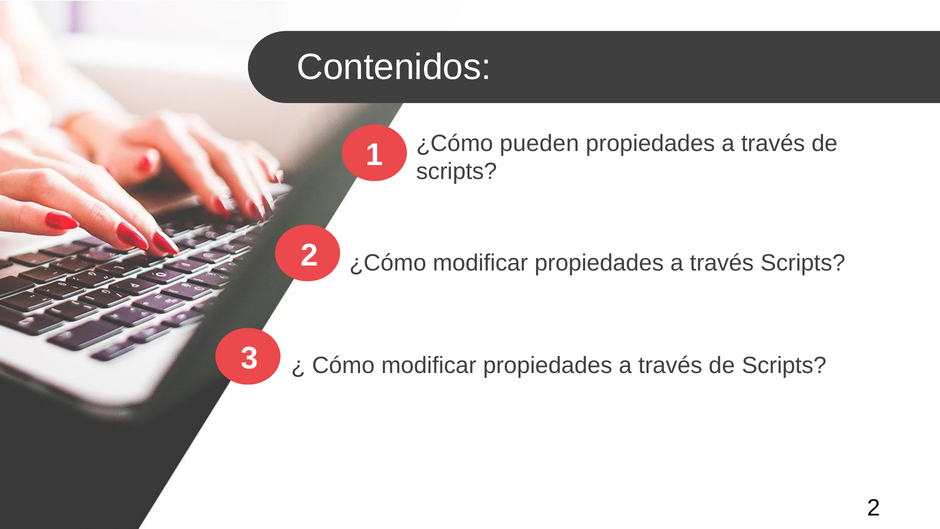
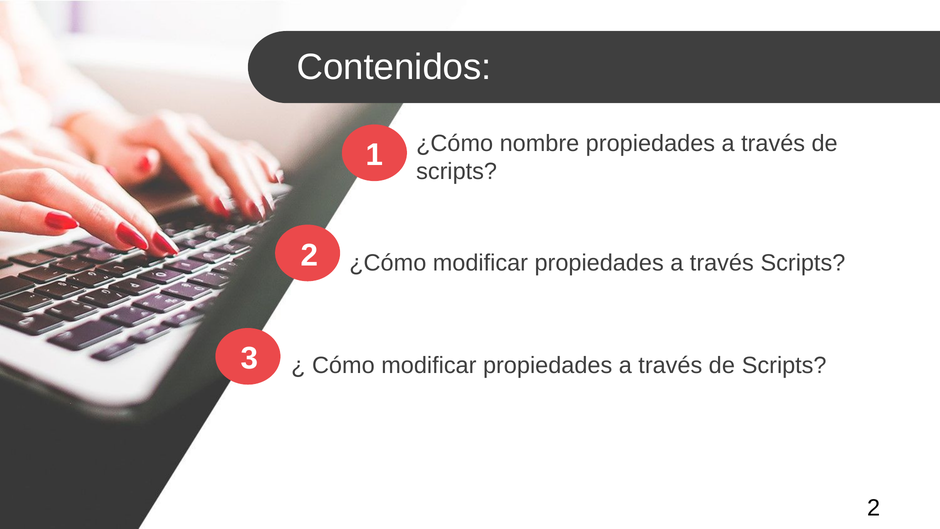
pueden: pueden -> nombre (539, 143)
